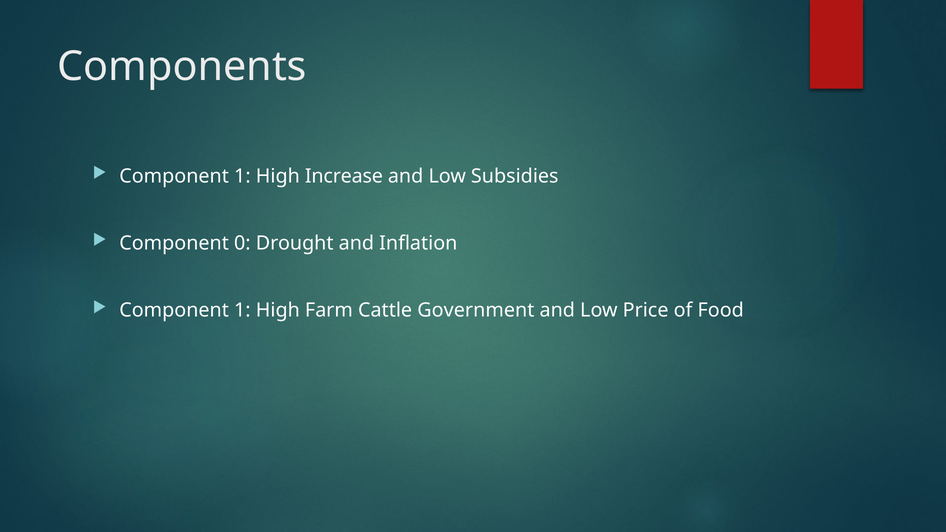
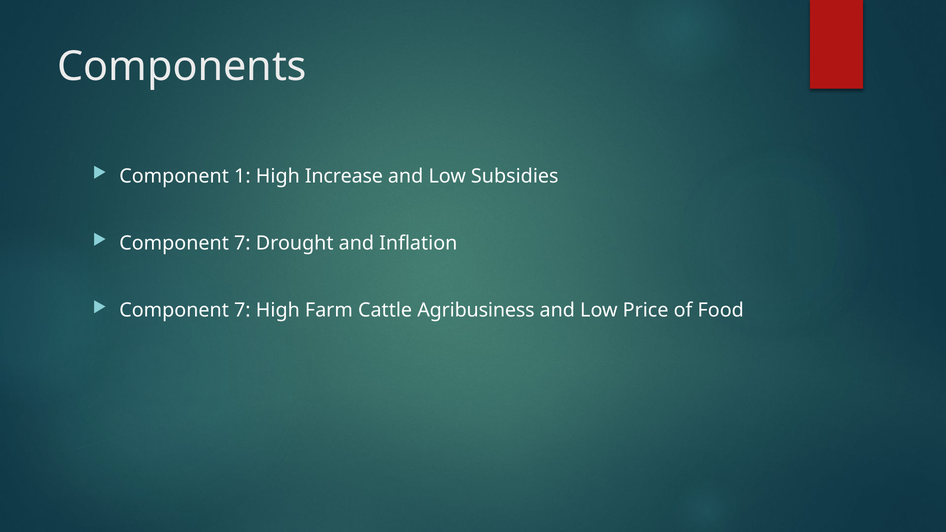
0: 0 -> 7 (242, 243)
1: 1 -> 7 (242, 310)
Government: Government -> Agribusiness (476, 310)
